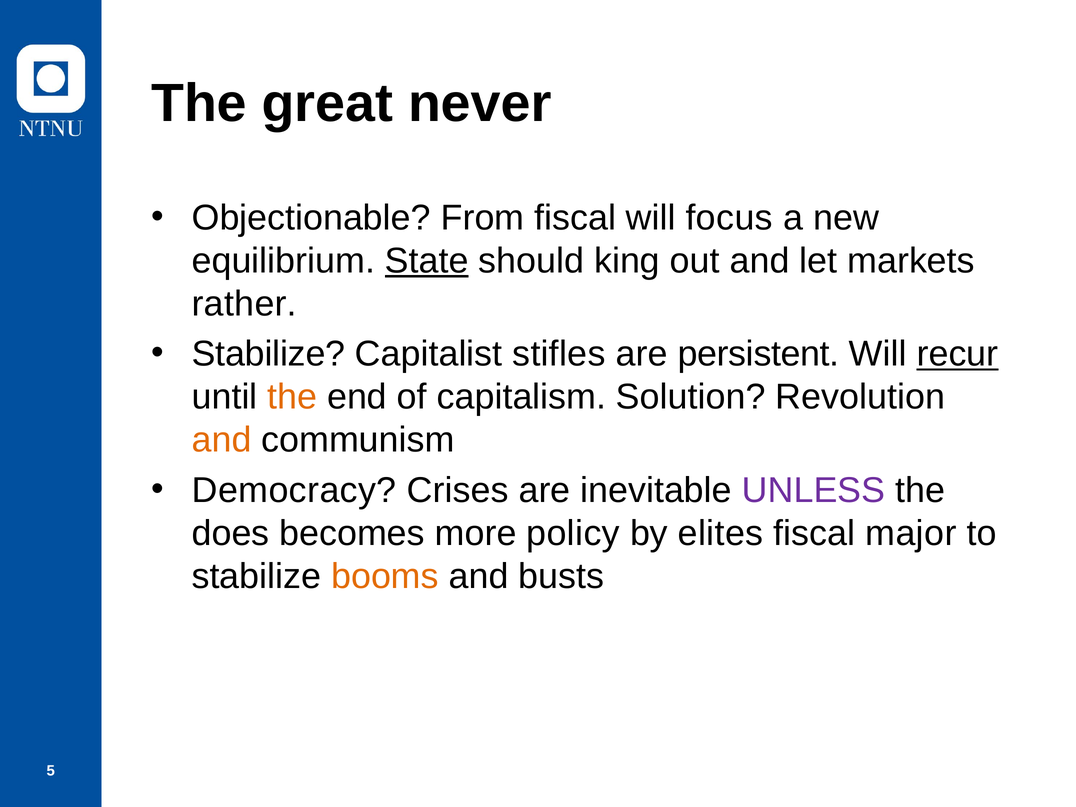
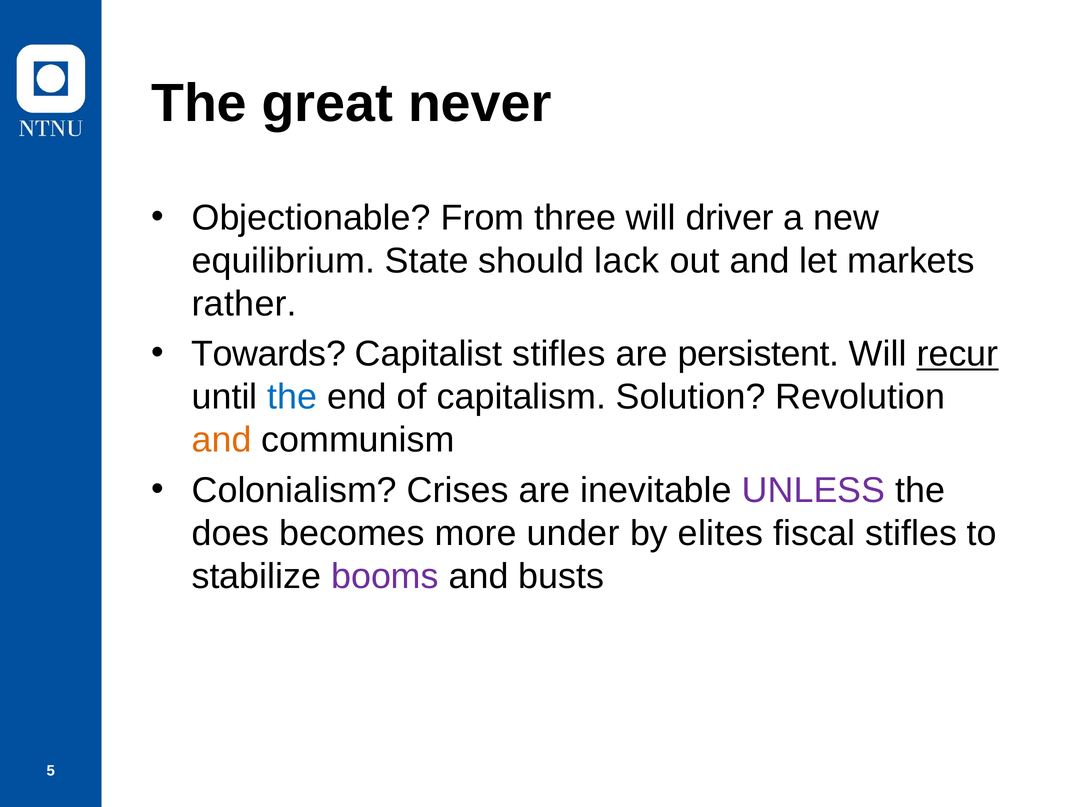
From fiscal: fiscal -> three (575, 218)
focus: focus -> driver (730, 218)
State underline: present -> none (427, 261)
king: king -> lack (627, 261)
Stabilize: Stabilize -> Towards (269, 354)
the colour: orange -> blue (292, 397)
Democracy: Democracy -> Colonialism (294, 490)
policy: policy -> under (573, 533)
fiscal major: major -> stifles (911, 533)
booms colour: orange -> purple (385, 576)
